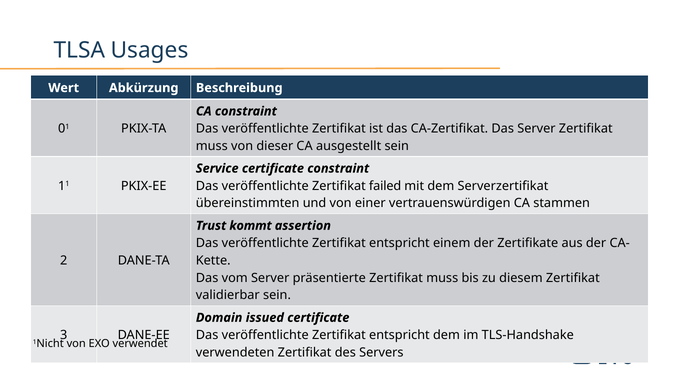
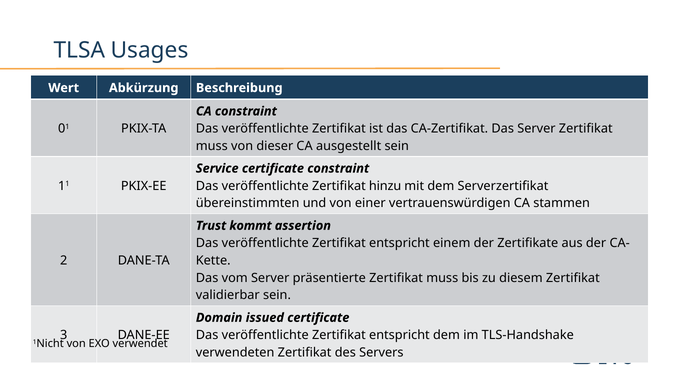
failed: failed -> hinzu (385, 186)
